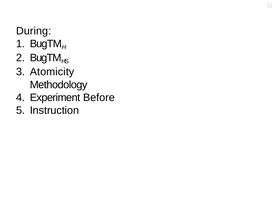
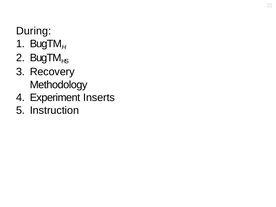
Atomicity: Atomicity -> Recovery (52, 72)
Before: Before -> Inserts (99, 98)
